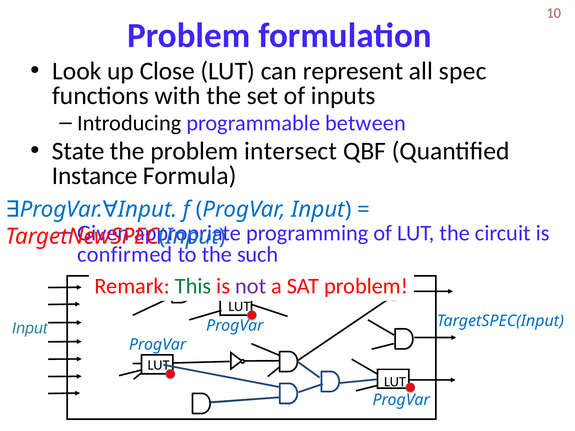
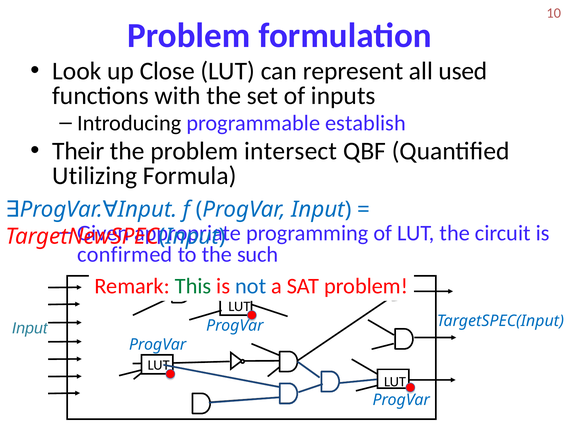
spec: spec -> used (463, 71)
between: between -> establish (365, 123)
State: State -> Their (78, 151)
Instance: Instance -> Utilizing (95, 176)
not colour: purple -> blue (251, 286)
